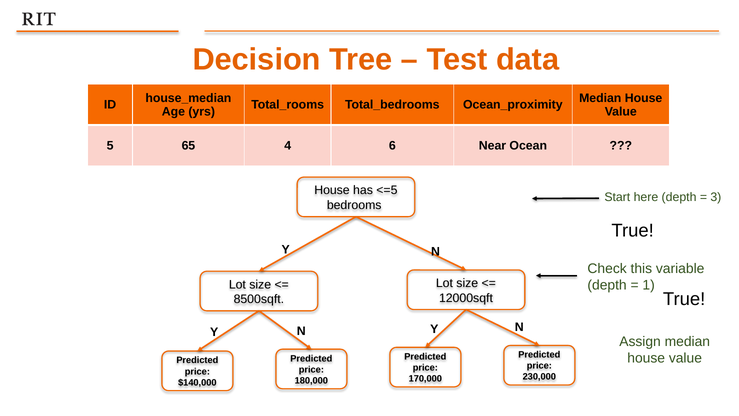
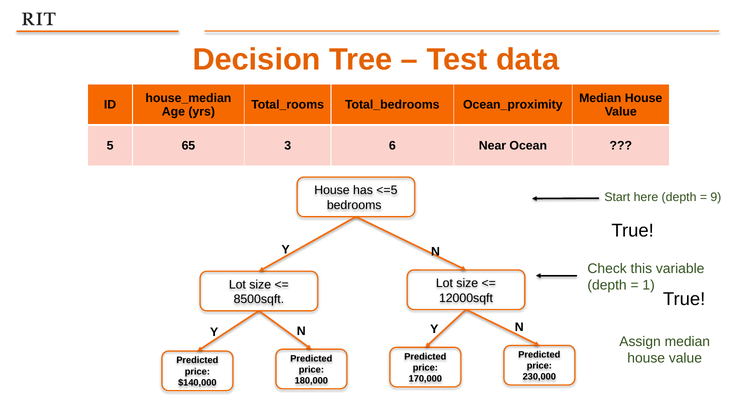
4: 4 -> 3 (288, 146)
3: 3 -> 9 (716, 197)
